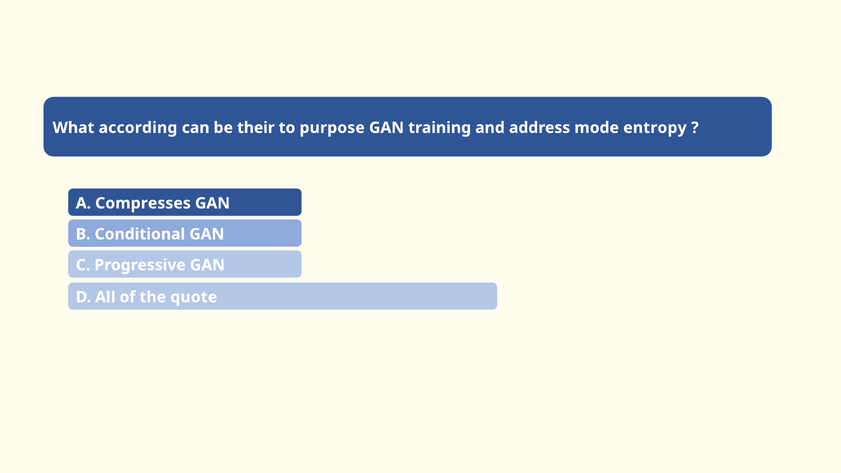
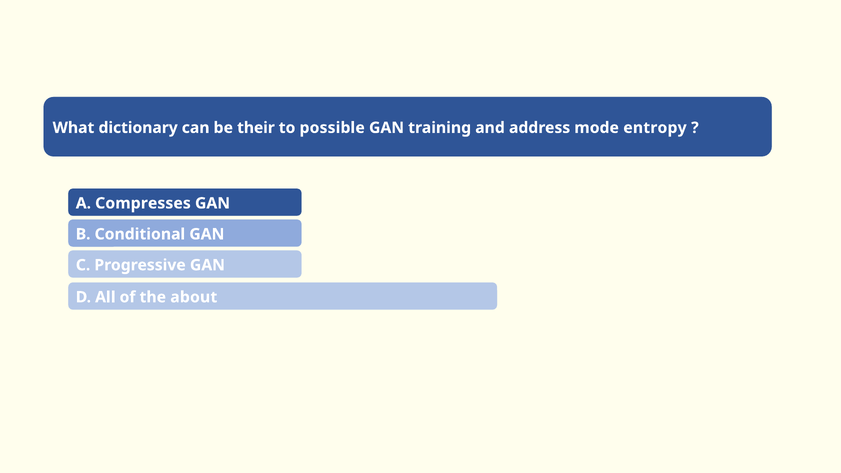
according: according -> dictionary (138, 128)
purpose: purpose -> possible (332, 128)
quote: quote -> about (194, 297)
